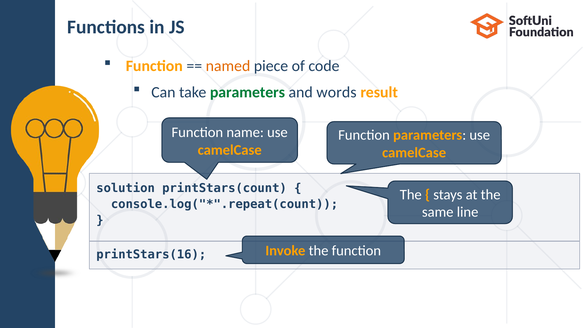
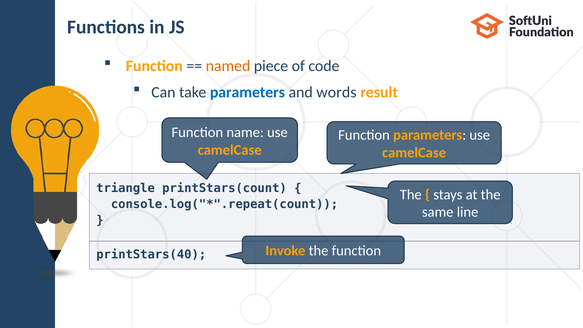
parameters colour: green -> blue (247, 92)
solution: solution -> triangle (126, 188)
printStars(16: printStars(16 -> printStars(40 (151, 254)
